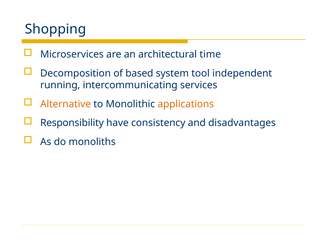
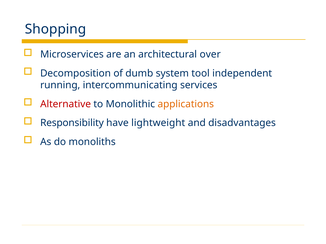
time: time -> over (210, 54)
based: based -> dumb (139, 73)
Alternative colour: orange -> red (66, 104)
consistency: consistency -> lightweight (158, 123)
